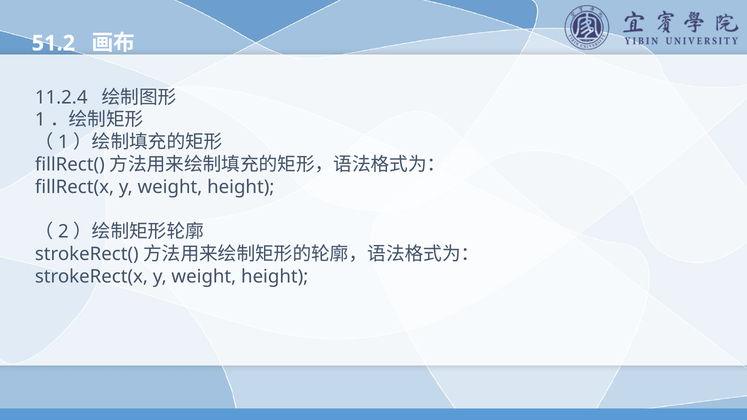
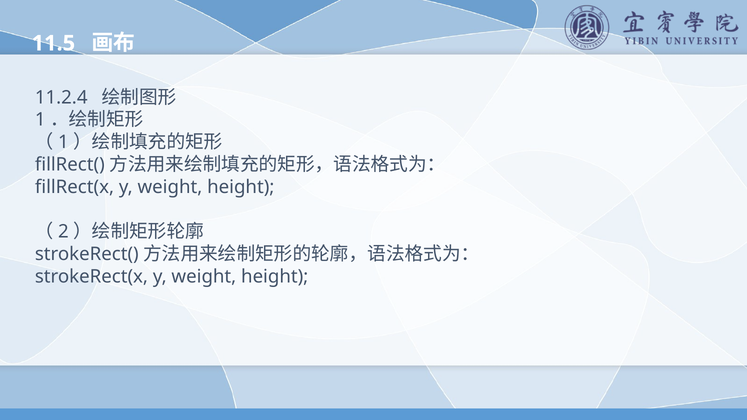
51.2: 51.2 -> 11.5 (53, 43)
